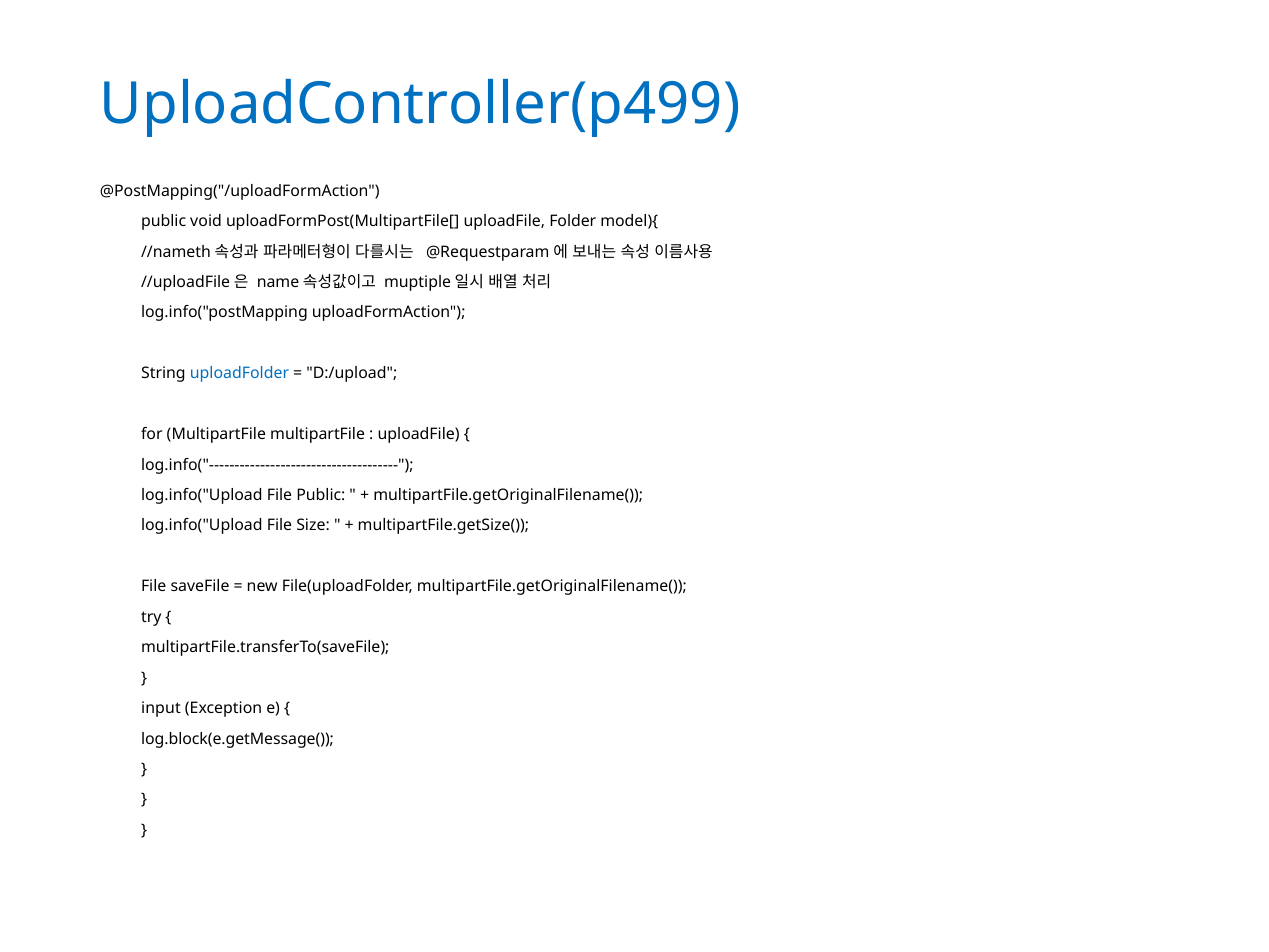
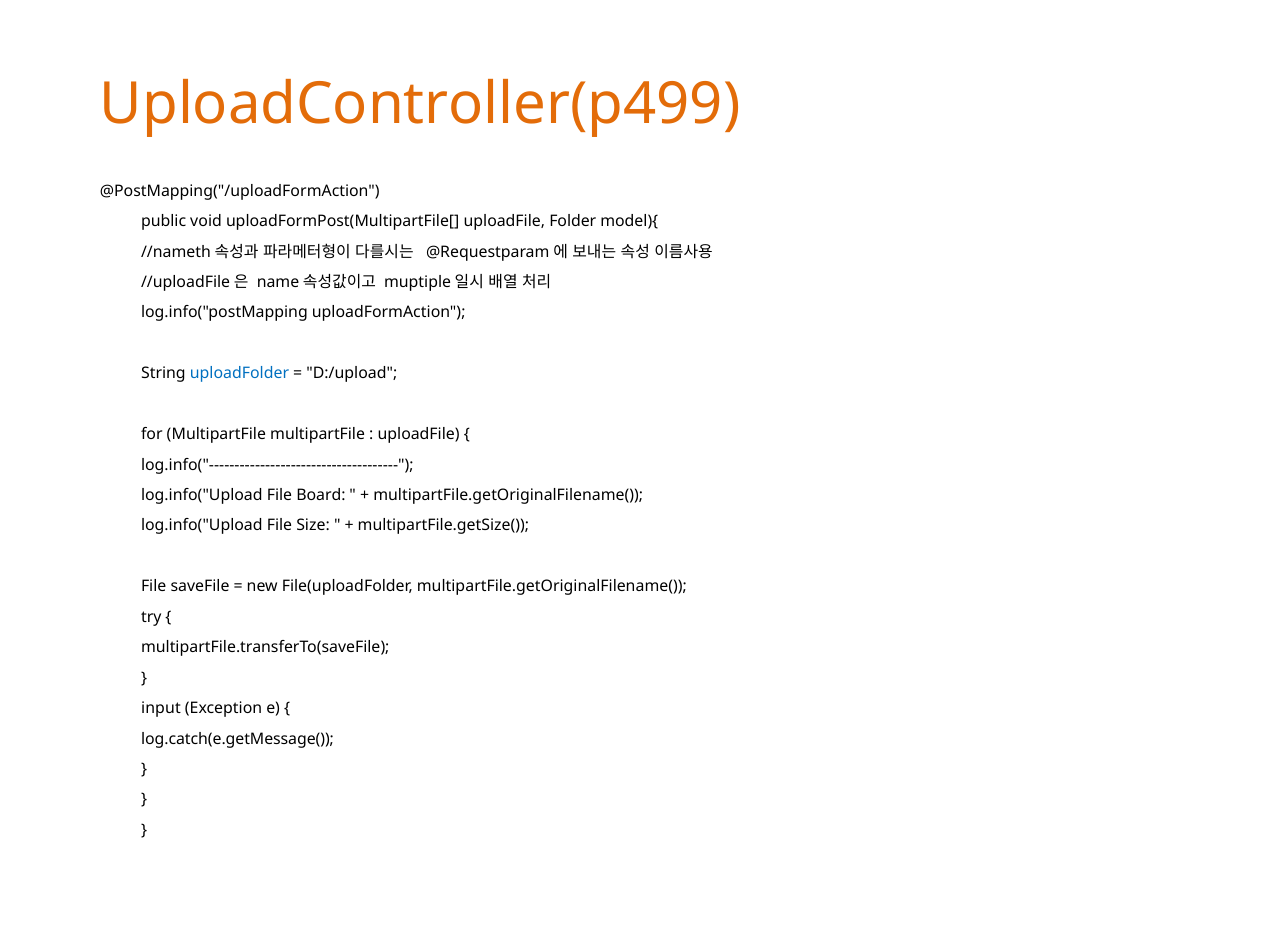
UploadController(p499 colour: blue -> orange (420, 104)
File Public: Public -> Board (321, 495)
log.block(e.getMessage(: log.block(e.getMessage( -> log.catch(e.getMessage( (238, 739)
